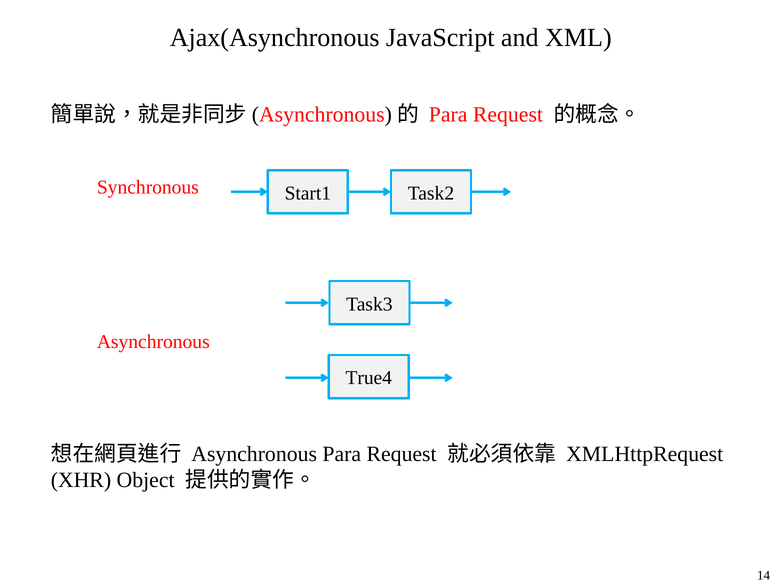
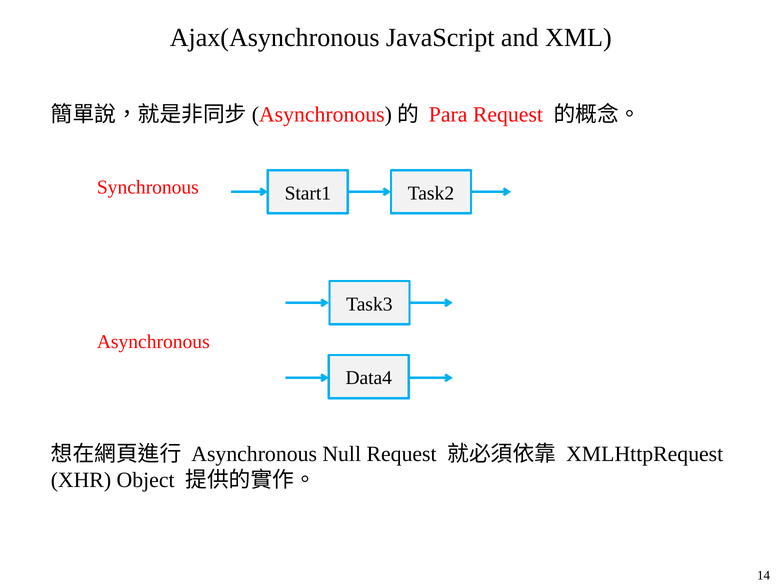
True4: True4 -> Data4 (369, 378)
Asynchronous Para: Para -> Null (342, 454)
